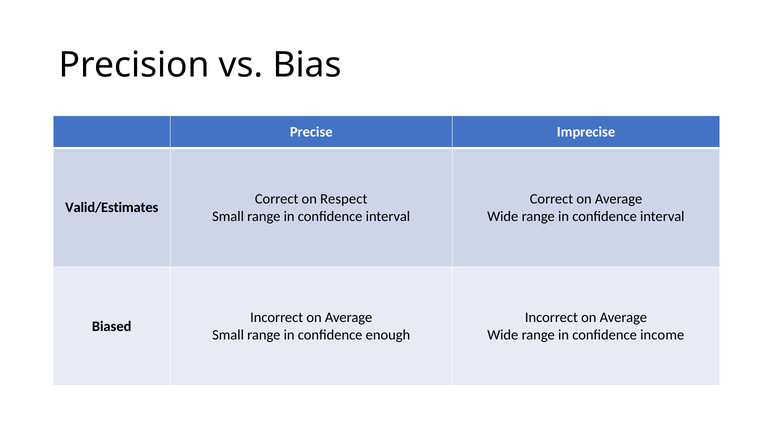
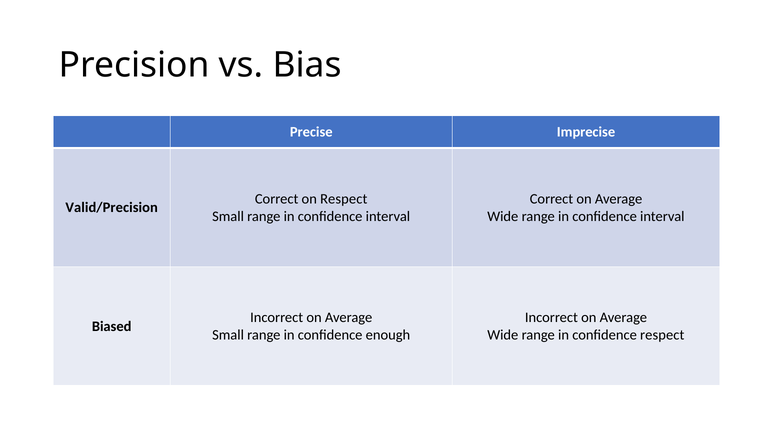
Valid/Estimates: Valid/Estimates -> Valid/Precision (112, 208)
confidence income: income -> respect (662, 335)
